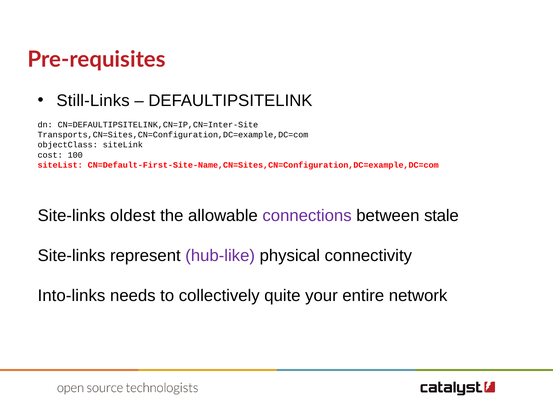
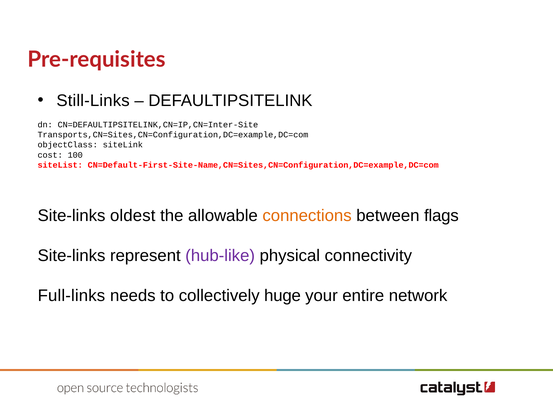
connections colour: purple -> orange (307, 215)
stale: stale -> flags (441, 215)
Into-links: Into-links -> Full-links (71, 295)
quite: quite -> huge (283, 295)
